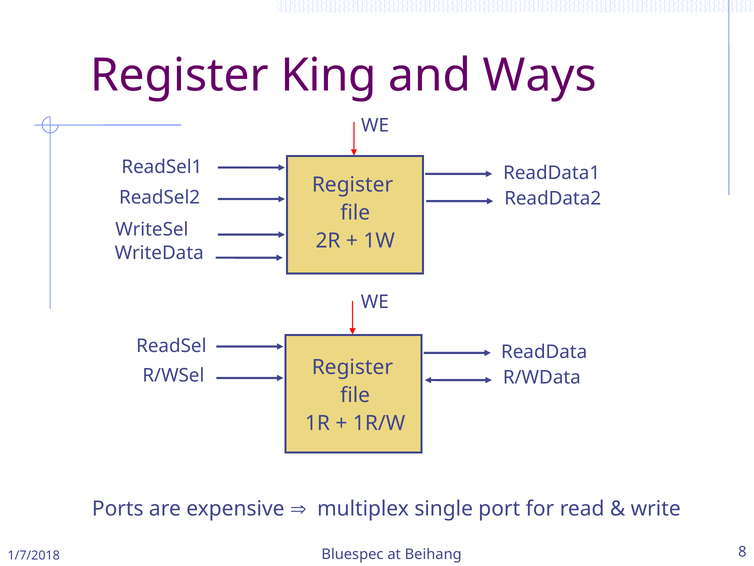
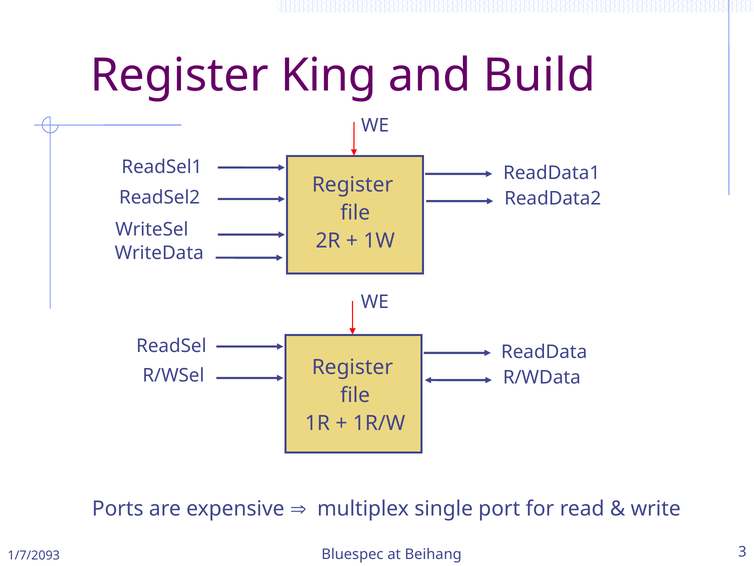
Ways: Ways -> Build (539, 75)
1/7/2018: 1/7/2018 -> 1/7/2093 (34, 555)
8: 8 -> 3 (742, 552)
